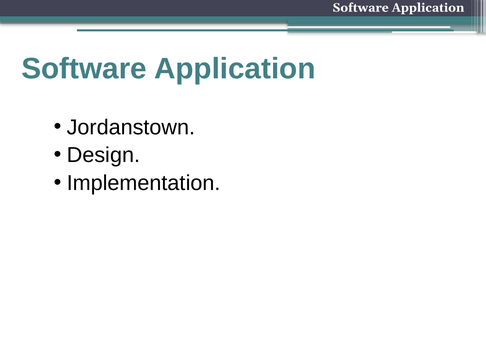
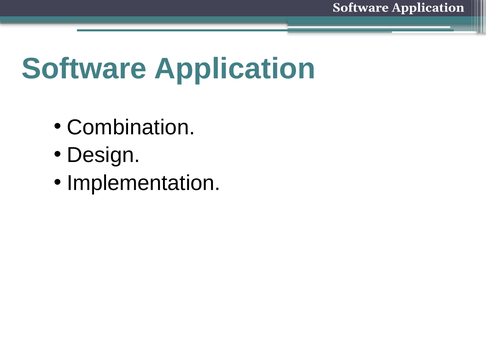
Jordanstown: Jordanstown -> Combination (131, 127)
